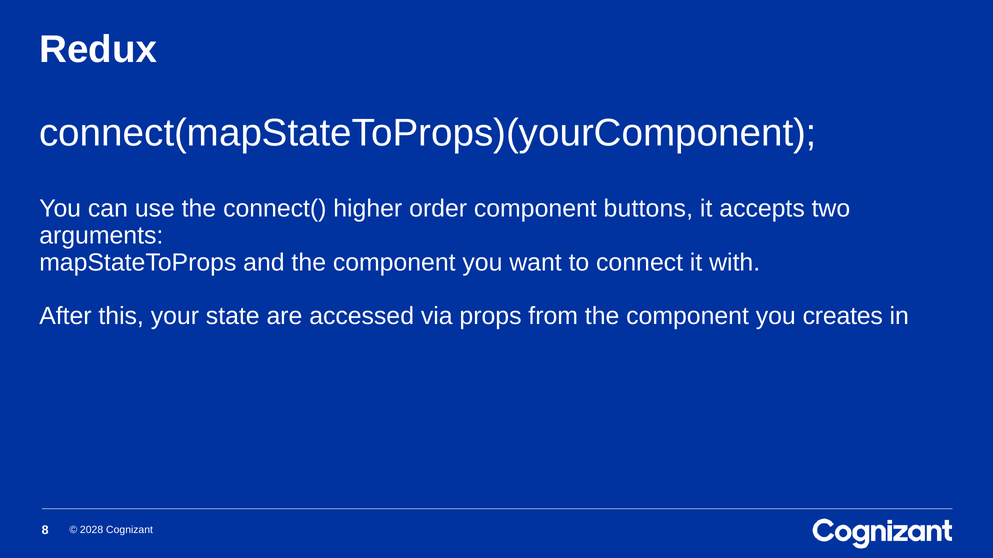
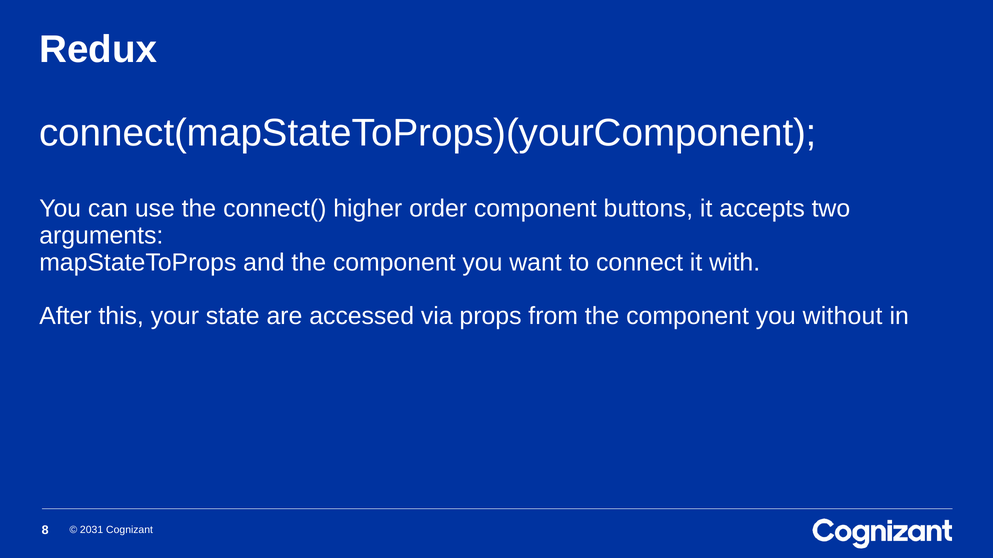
creates: creates -> without (843, 316)
2028: 2028 -> 2031 (92, 530)
